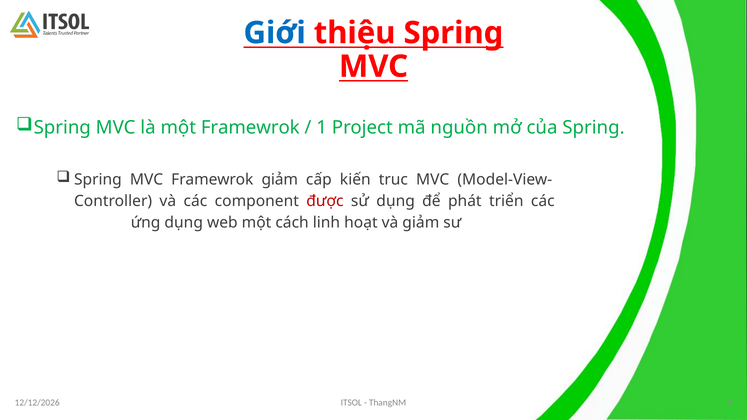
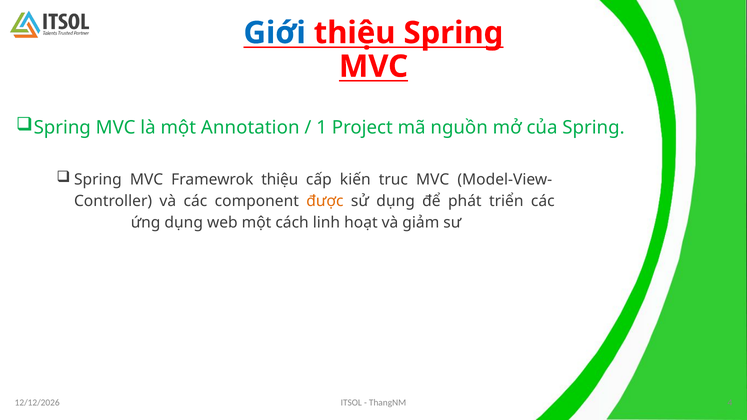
một Framewrok: Framewrok -> Annotation (250, 128)
Framewrok giảm: giảm -> thiệu (280, 180)
được colour: red -> orange (325, 201)
